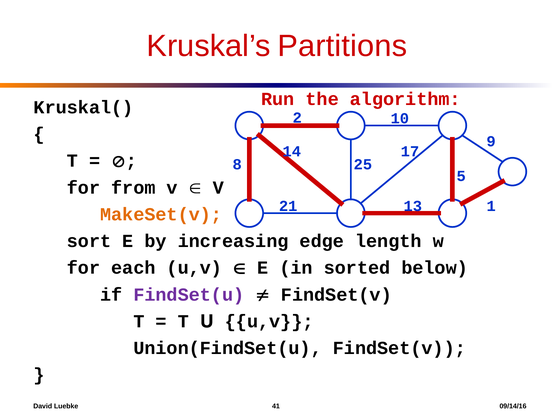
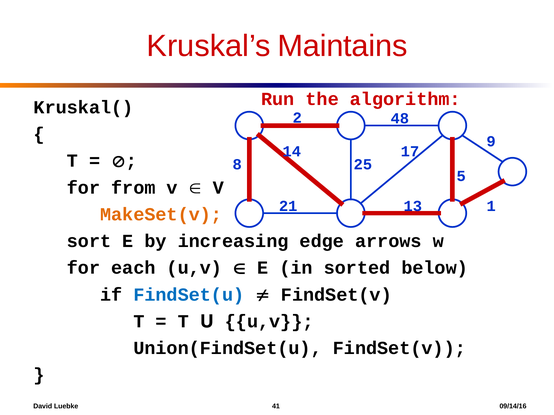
Partitions: Partitions -> Maintains (342, 46)
10: 10 -> 48 (400, 118)
length: length -> arrows (388, 241)
FindSet(u colour: purple -> blue (189, 295)
